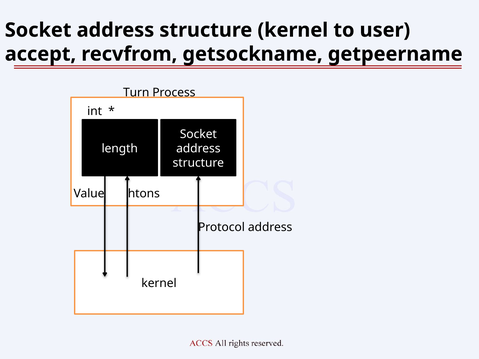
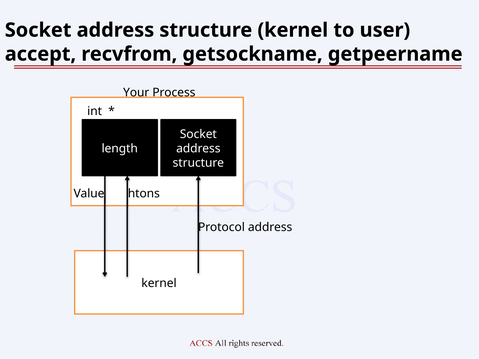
Turn: Turn -> Your (136, 93)
